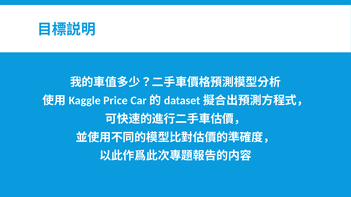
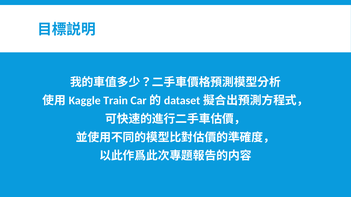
Price: Price -> Train (116, 101)
